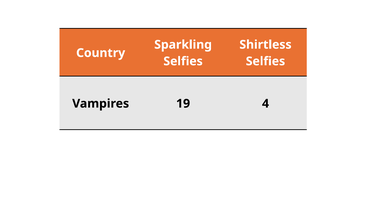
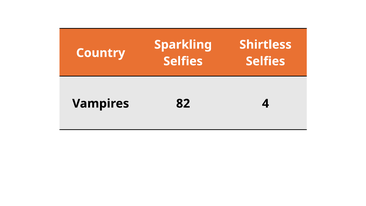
19: 19 -> 82 (183, 104)
